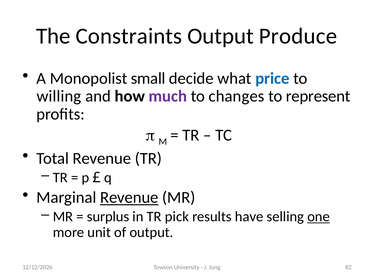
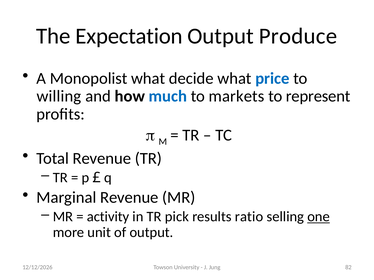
Constraints: Constraints -> Expectation (129, 36)
Monopolist small: small -> what (148, 78)
much colour: purple -> blue (168, 96)
changes: changes -> markets (237, 96)
Revenue underline: present -> none (129, 198)
surplus: surplus -> activity (108, 217)
have: have -> ratio (249, 217)
